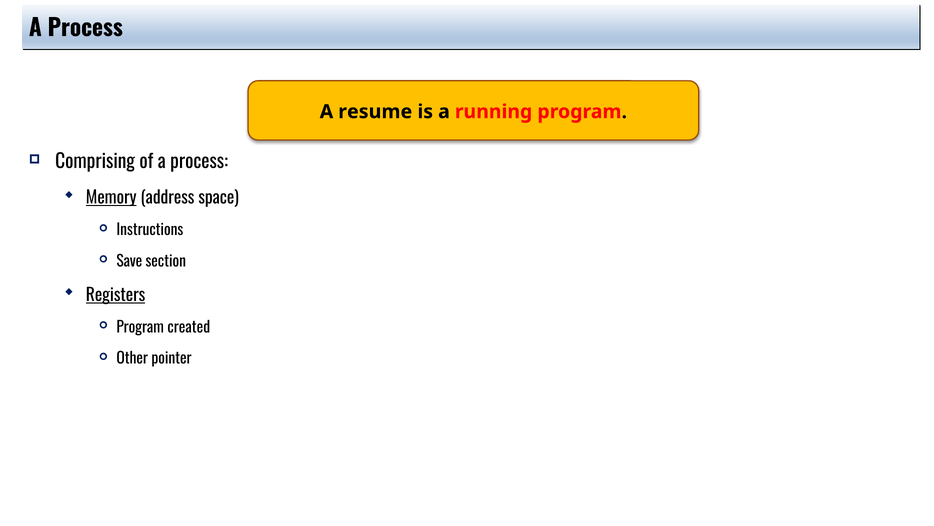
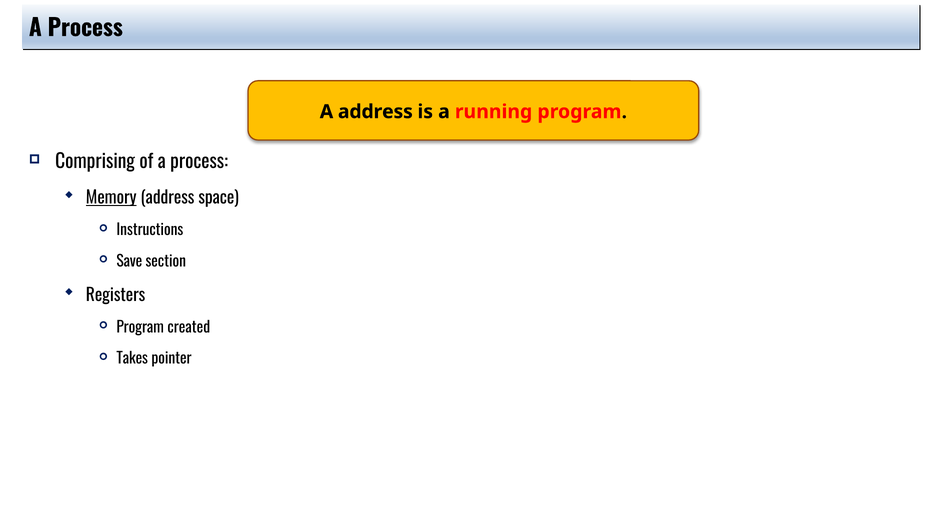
A resume: resume -> address (375, 112)
Registers underline: present -> none (116, 295)
Other: Other -> Takes (132, 358)
